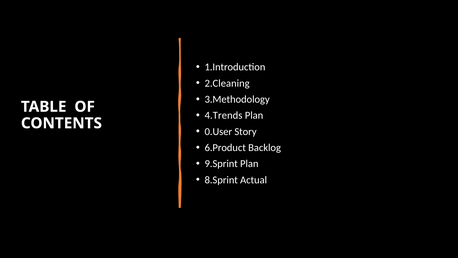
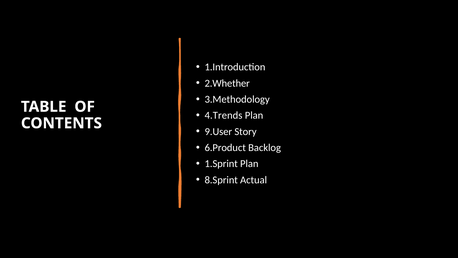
2.Cleaning: 2.Cleaning -> 2.Whether (227, 83)
0.User: 0.User -> 9.User (218, 131)
9.Sprint: 9.Sprint -> 1.Sprint (221, 164)
